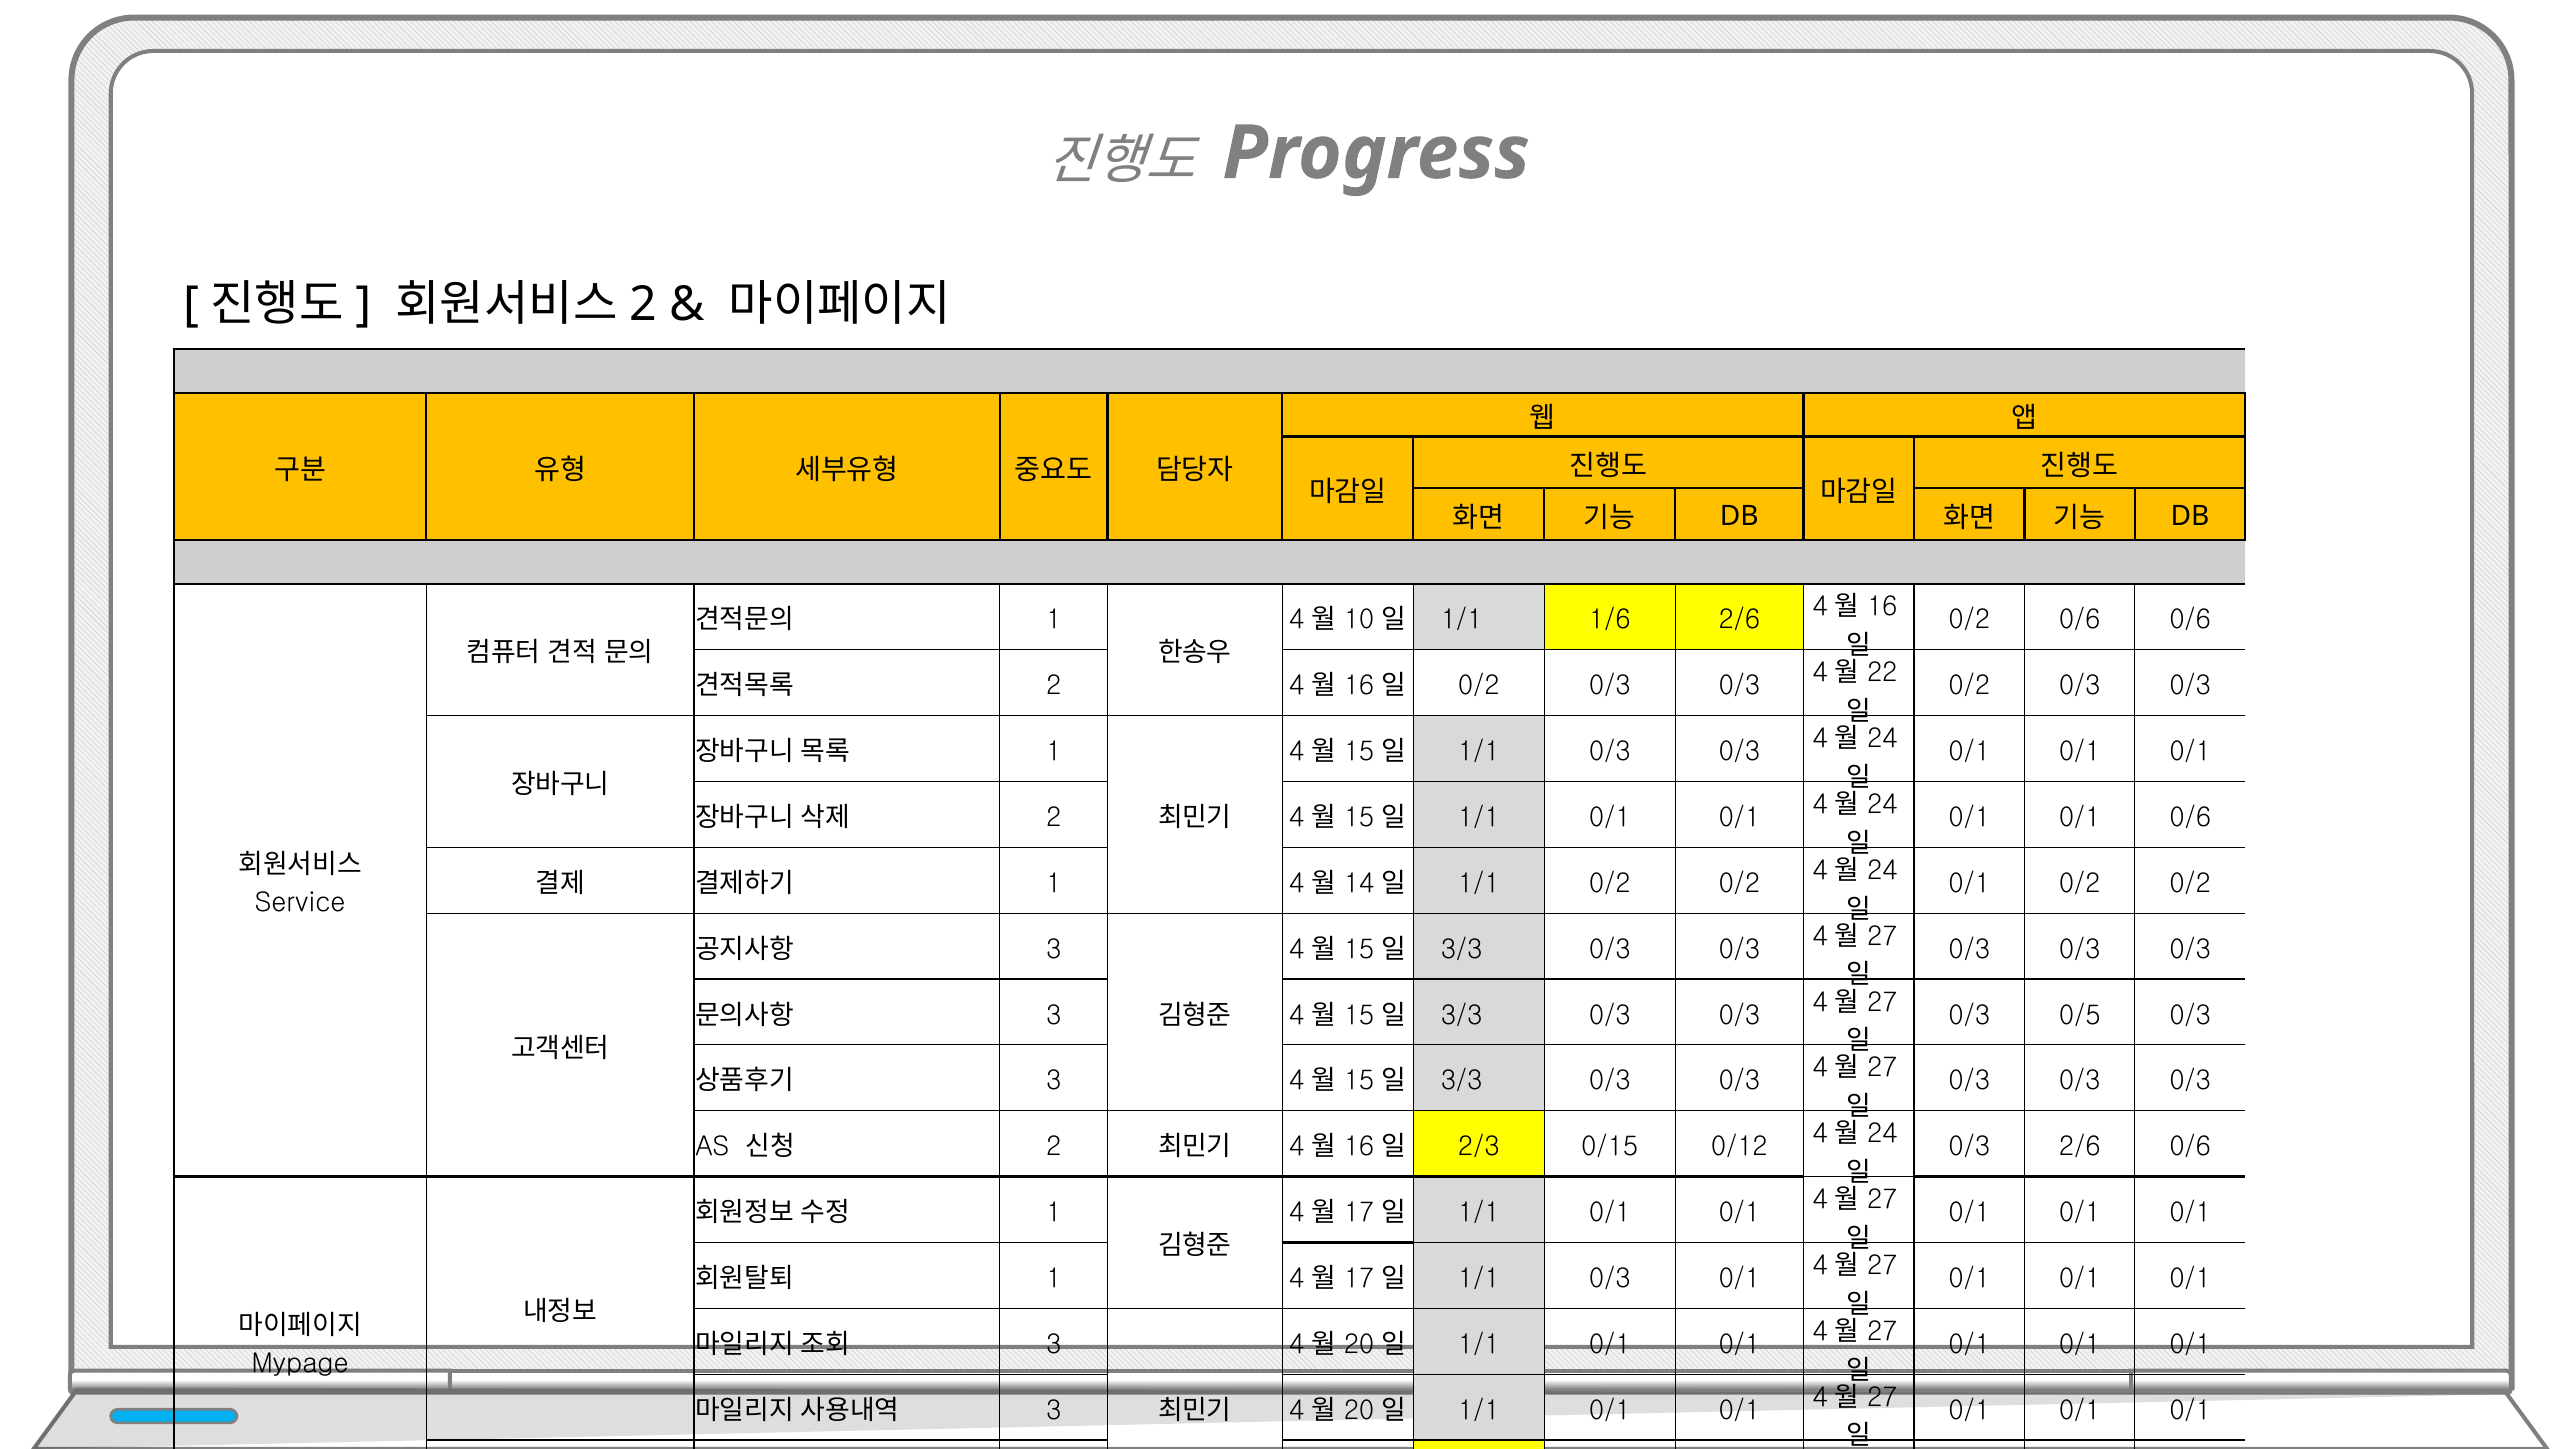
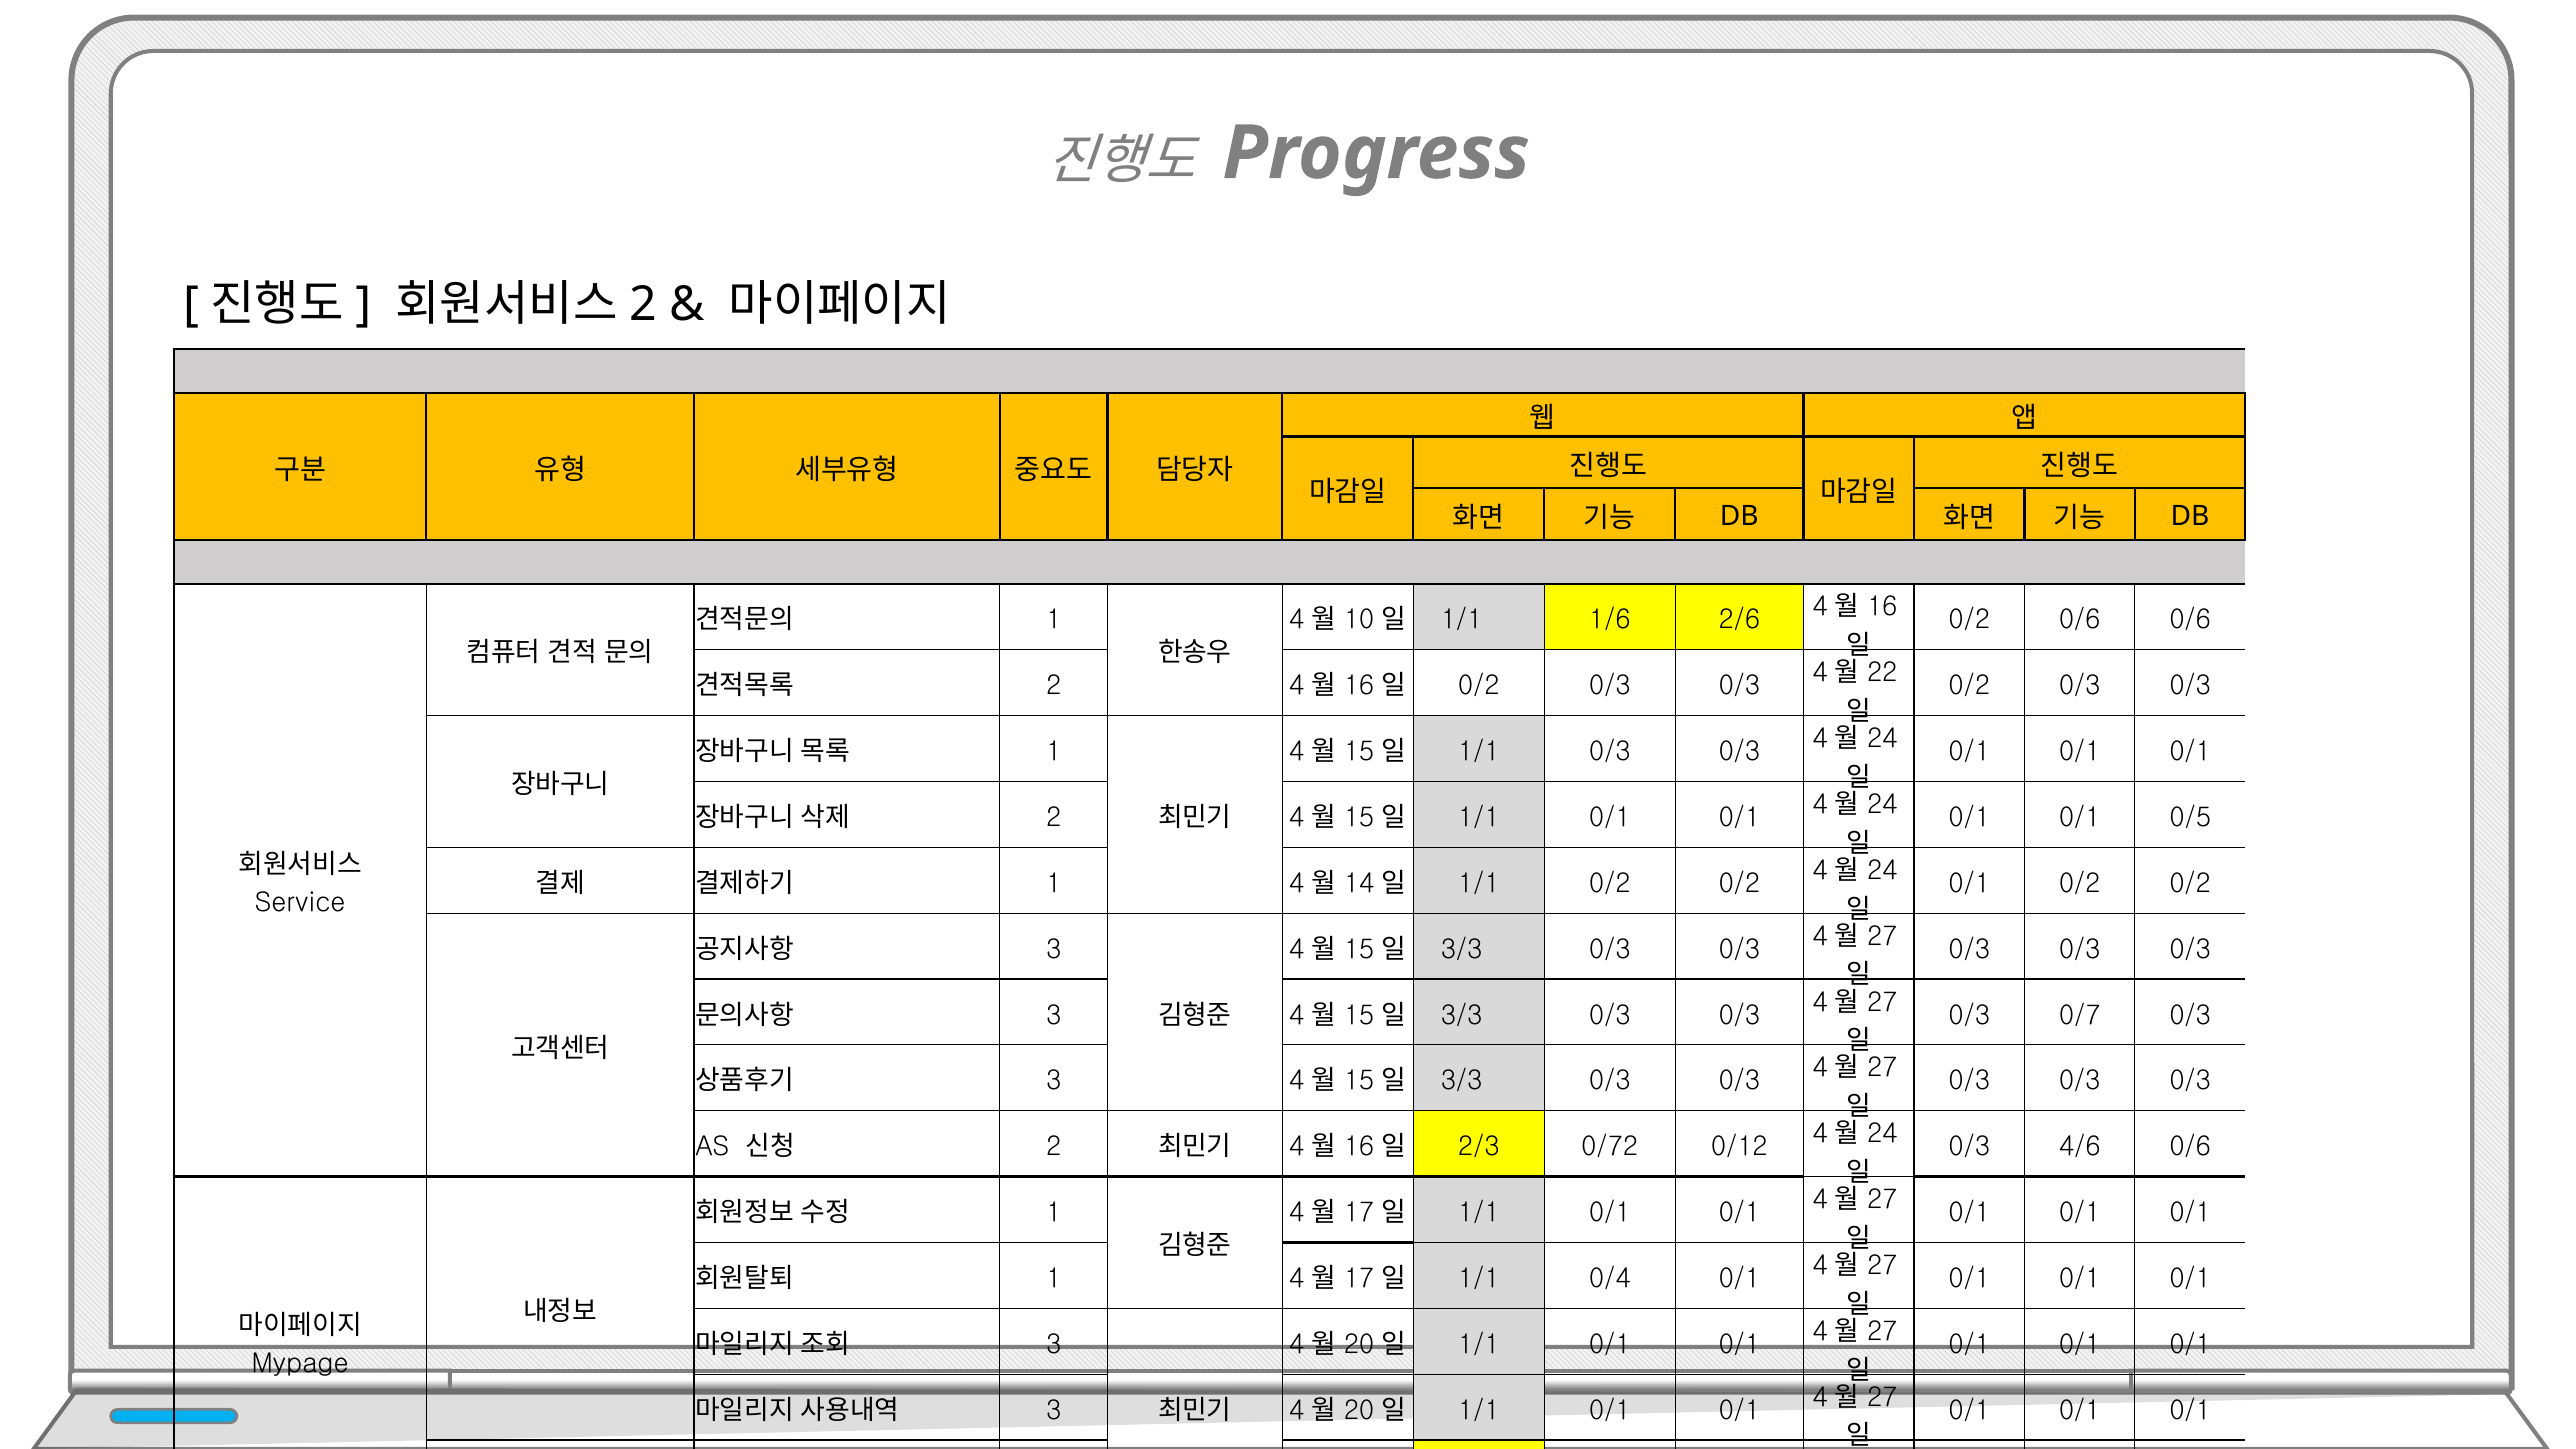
0/1 0/6: 0/6 -> 0/5 (2190, 818)
0/5: 0/5 -> 0/7 (2080, 1015)
0/3 2/6: 2/6 -> 4/6 (2080, 1147)
0/15: 0/15 -> 0/72 (1610, 1147)
0/3: 0/3 -> 0/4 (1610, 1279)
